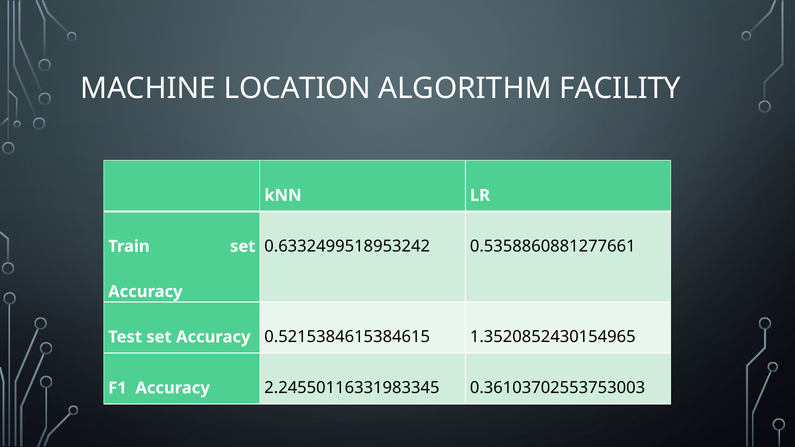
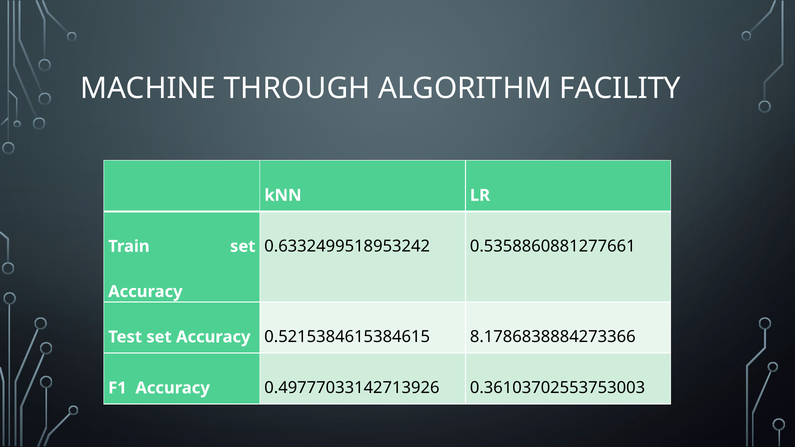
LOCATION: LOCATION -> THROUGH (297, 88)
1.3520852430154965: 1.3520852430154965 -> 8.1786838884273366 (553, 337)
2.24550116331983345: 2.24550116331983345 -> 0.49777033142713926 (352, 388)
